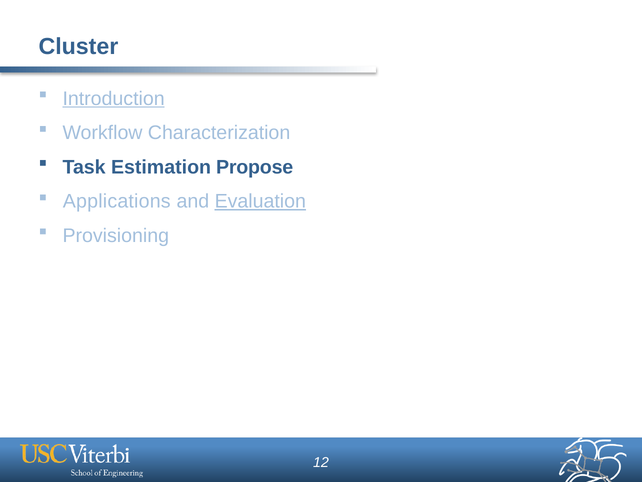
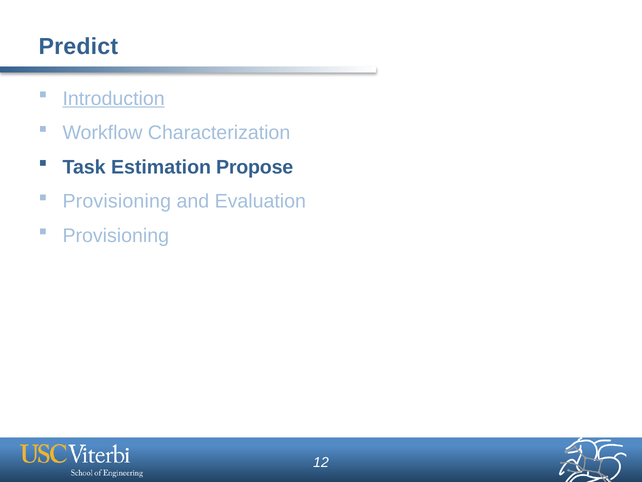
Cluster: Cluster -> Predict (78, 46)
Applications: Applications -> Provisioning (117, 201)
Evaluation underline: present -> none (260, 201)
